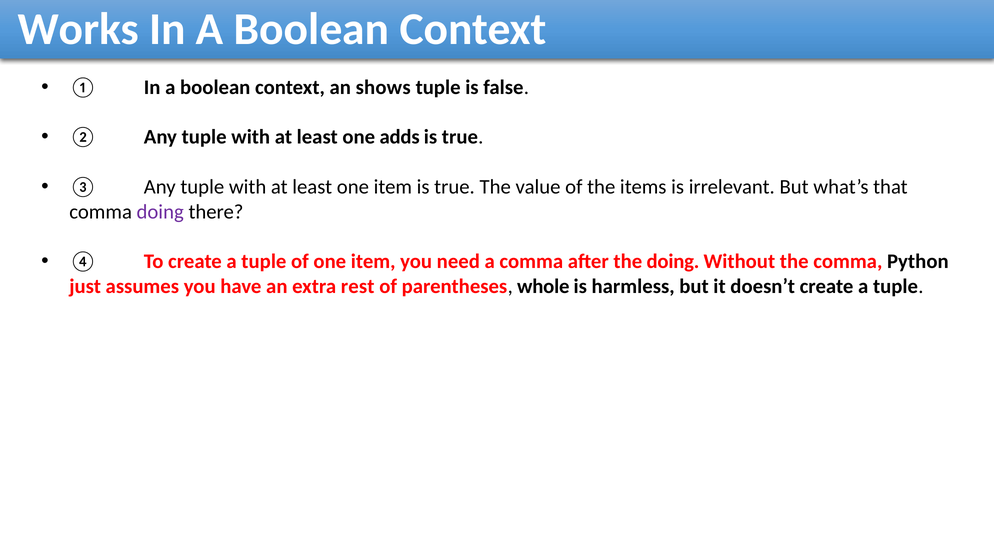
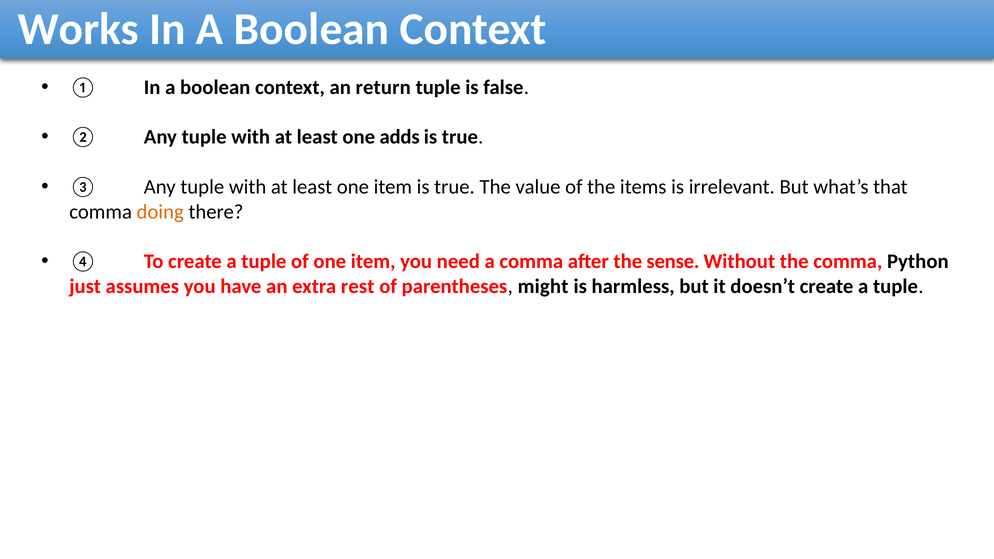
shows: shows -> return (383, 87)
doing colour: purple -> orange (160, 212)
the doing: doing -> sense (673, 261)
whole: whole -> might (543, 286)
